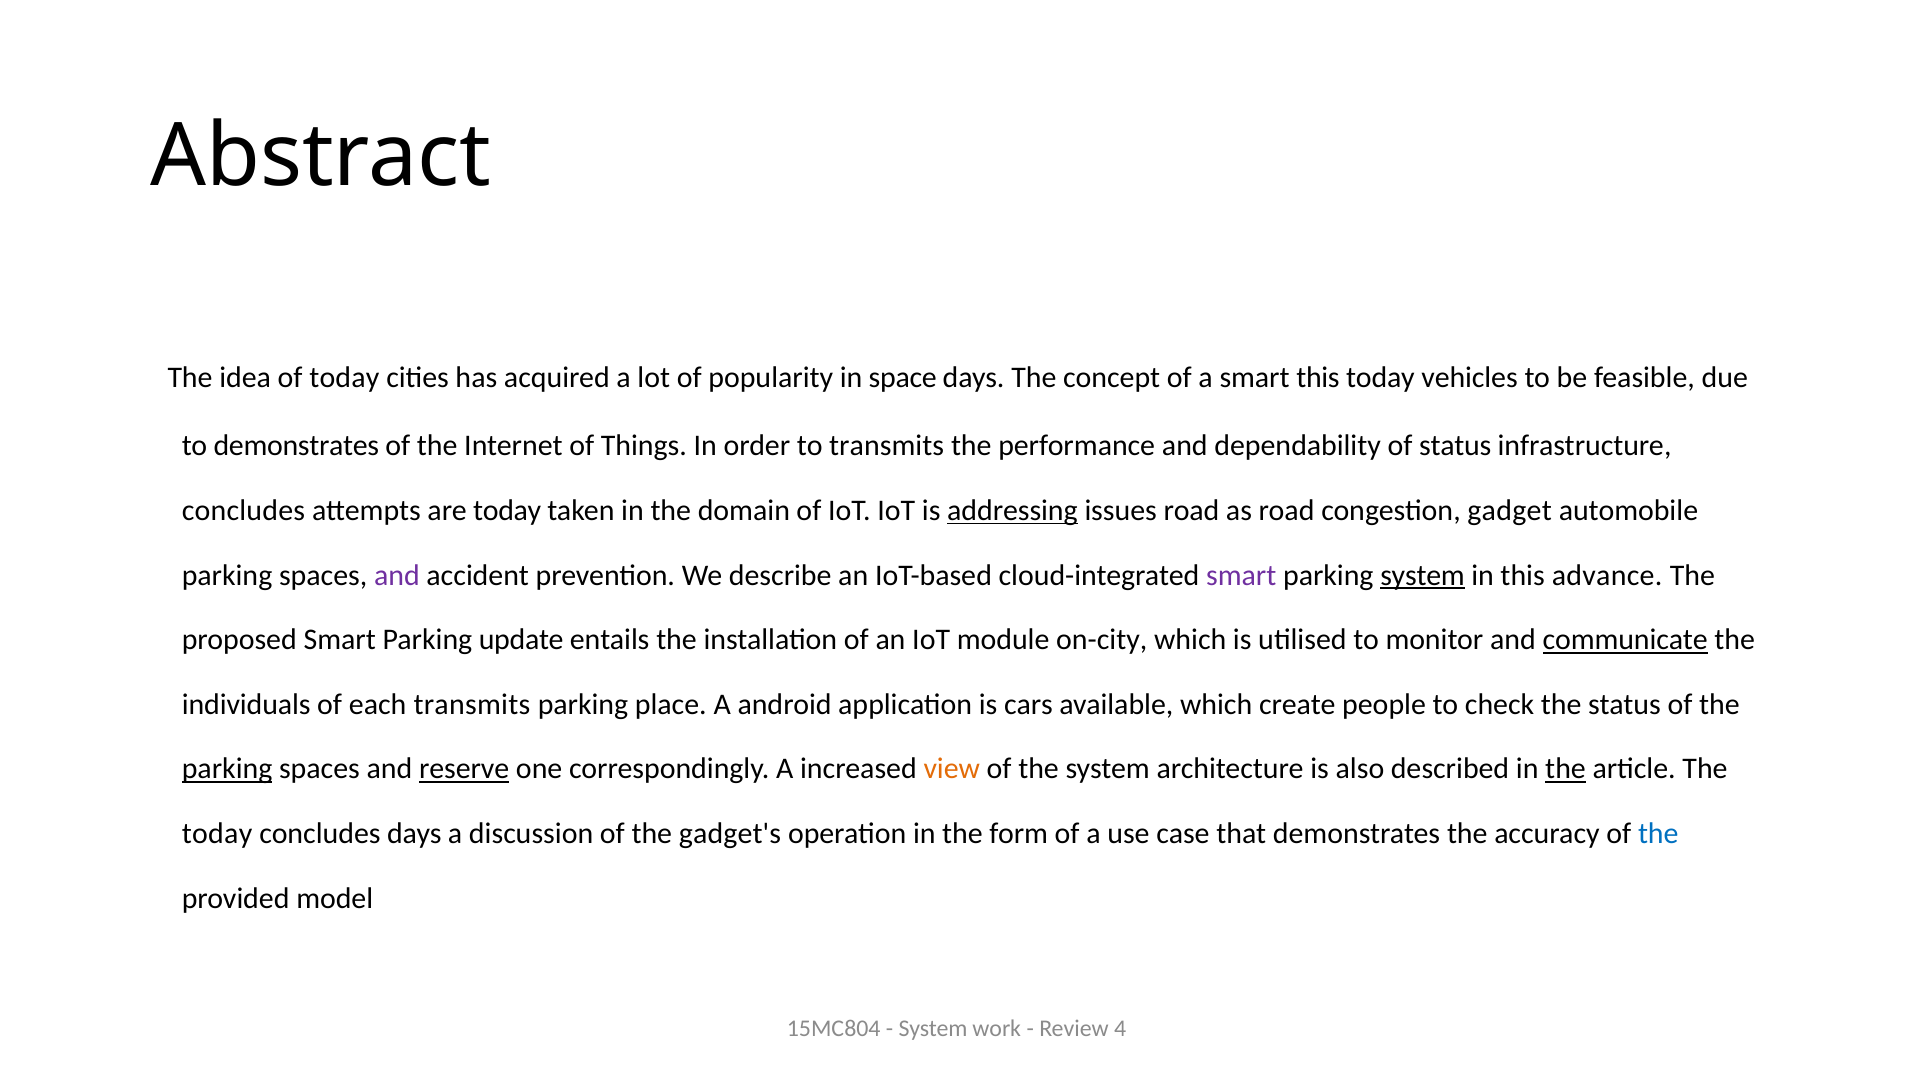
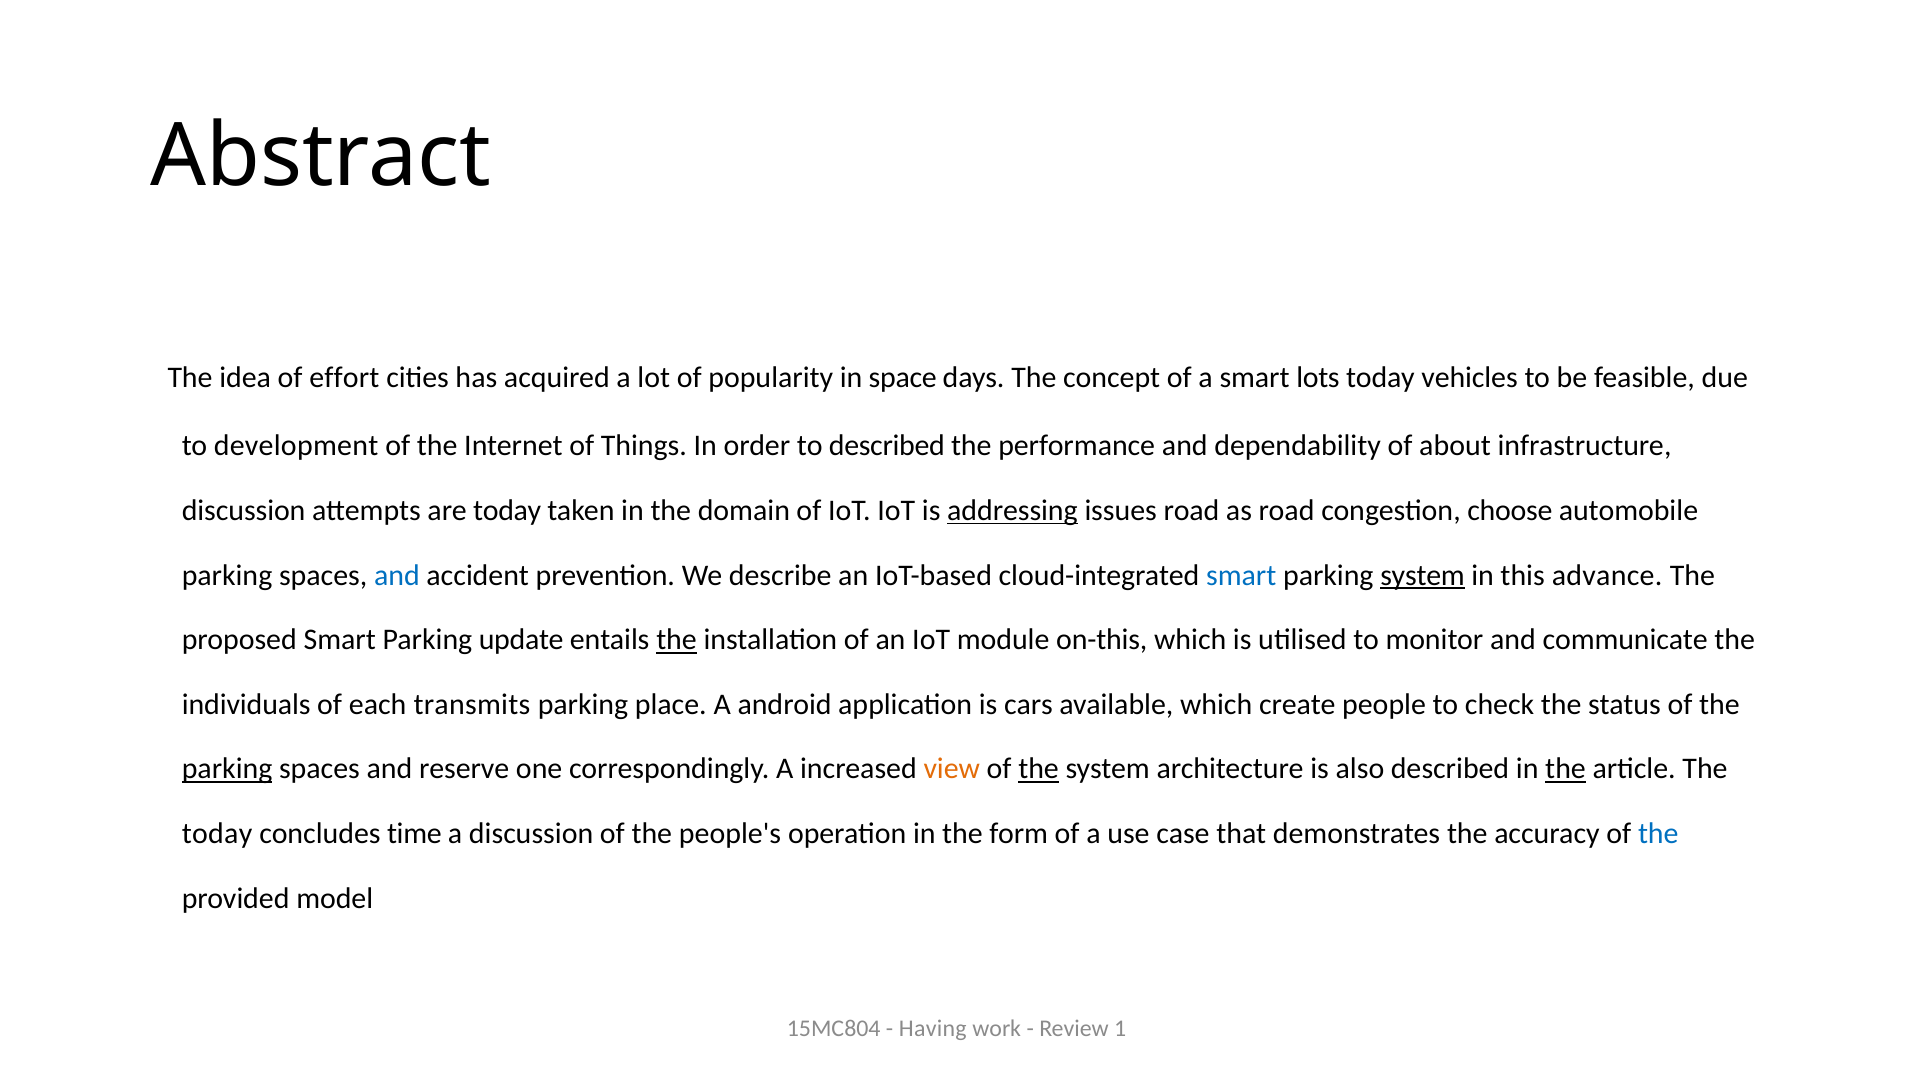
of today: today -> effort (344, 378)
smart this: this -> lots (1318, 378)
to demonstrates: demonstrates -> development (296, 446)
to transmits: transmits -> described (887, 446)
of status: status -> about (1455, 446)
concludes: concludes -> discussion (244, 510)
gadget: gadget -> choose (1510, 510)
and colour: purple -> blue (397, 575)
smart colour: purple -> blue (1241, 575)
the underline: none -> present (677, 640)
on-city: on-city -> on-this (1102, 640)
communicate underline: present -> none (1625, 640)
reserve underline: present -> none (464, 769)
the underline: none -> present (1039, 769)
concludes days: days -> time (414, 833)
gadget's: gadget's -> people's (730, 833)
System: System -> Having (933, 1028)
4: 4 -> 1 (1120, 1028)
